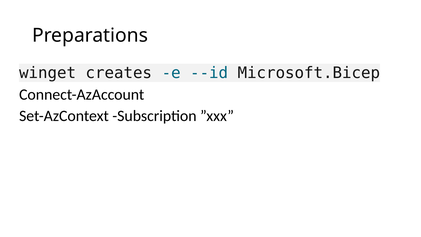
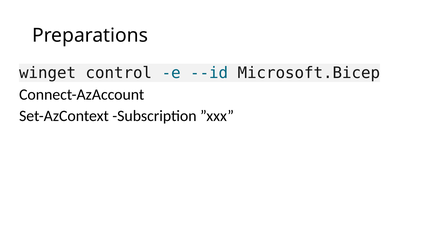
creates: creates -> control (119, 73)
